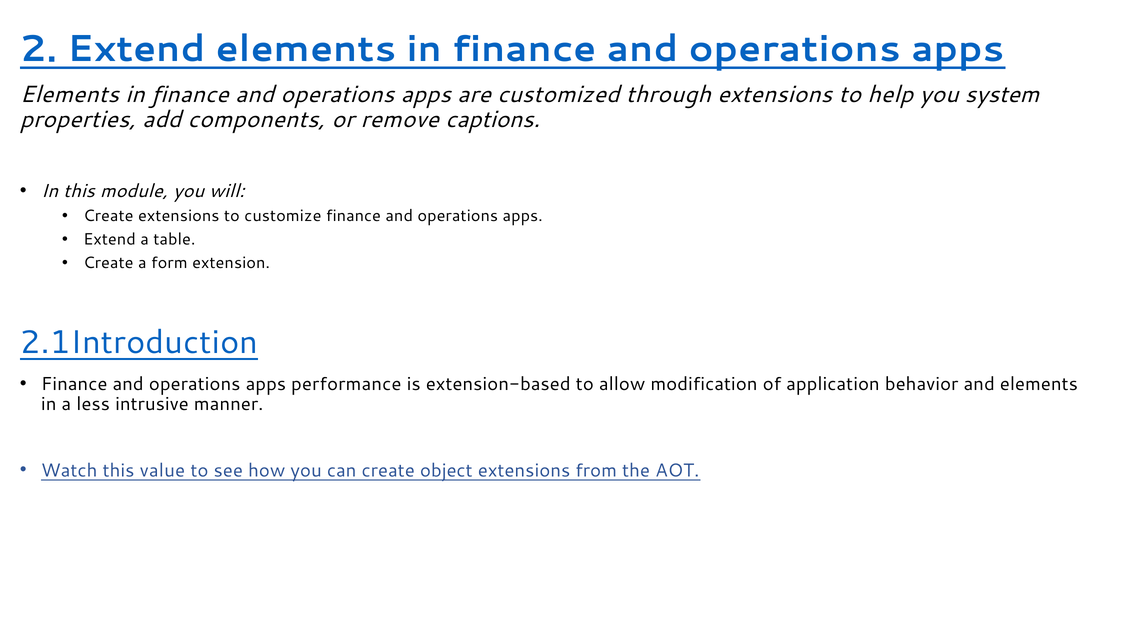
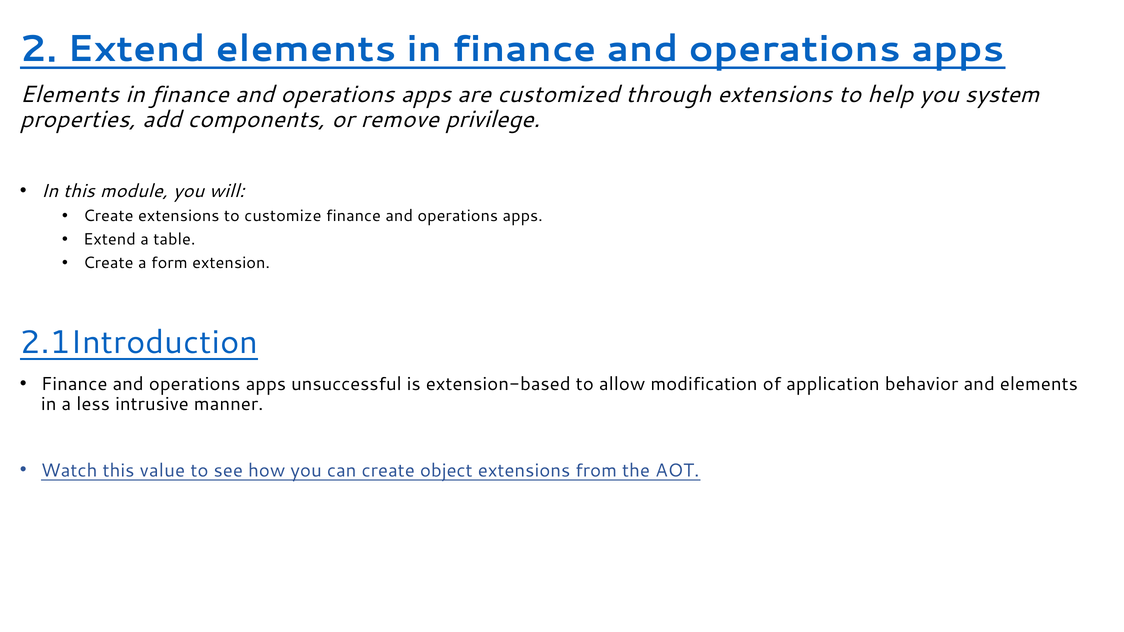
captions: captions -> privilege (493, 120)
performance: performance -> unsuccessful (346, 384)
